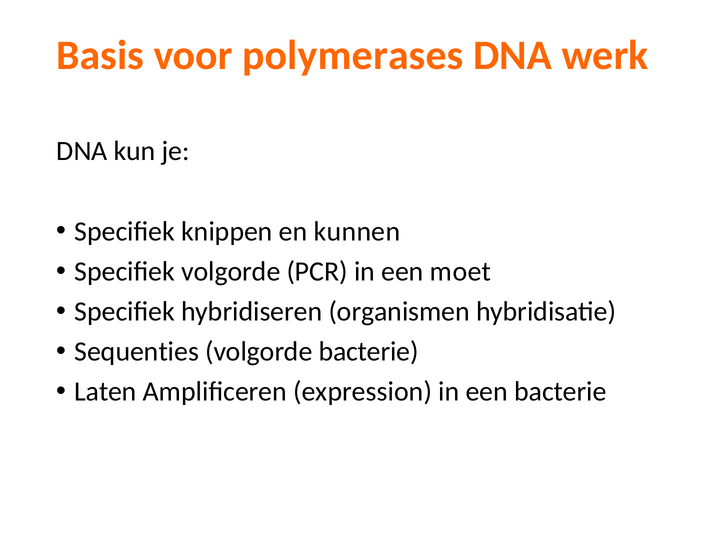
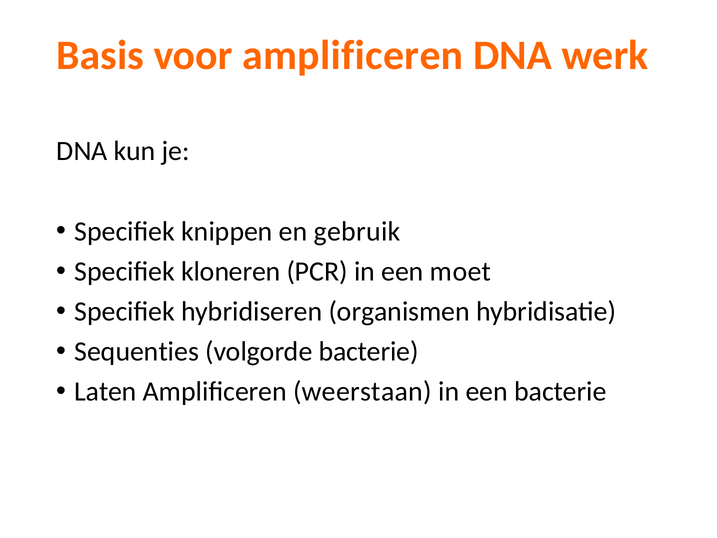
voor polymerases: polymerases -> amplificeren (353, 55)
kunnen: kunnen -> gebruik (357, 231)
Specifiek volgorde: volgorde -> kloneren (231, 271)
expression: expression -> weerstaan (362, 392)
